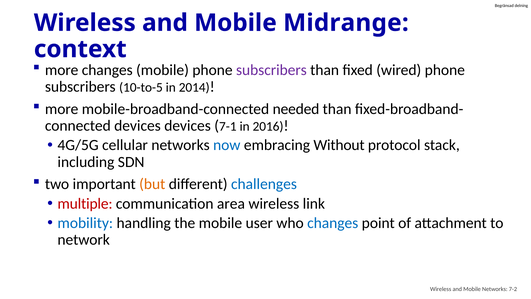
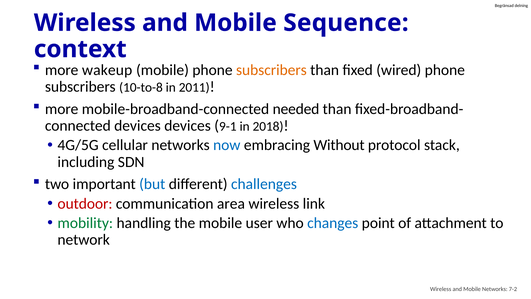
Midrange: Midrange -> Sequence (346, 23)
changes: changes -> wakeup (107, 70)
subscribers colour: purple -> orange (271, 70)
10-to-5: 10-to-5 -> 10-to-8 (141, 87)
2014: 2014 -> 2011 (194, 87)
7-1: 7-1 -> 9-1 (228, 126)
2016: 2016 -> 2018 (268, 126)
but colour: orange -> blue (152, 184)
multiple: multiple -> outdoor (85, 203)
mobility colour: blue -> green (85, 223)
